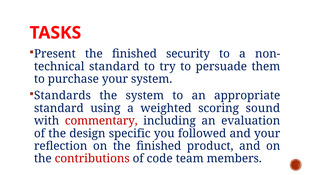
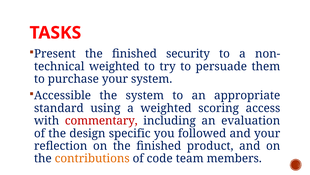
standard: standard -> weighted (114, 66)
Standards: Standards -> Accessible (63, 95)
sound: sound -> access (263, 108)
contributions colour: red -> orange (92, 158)
